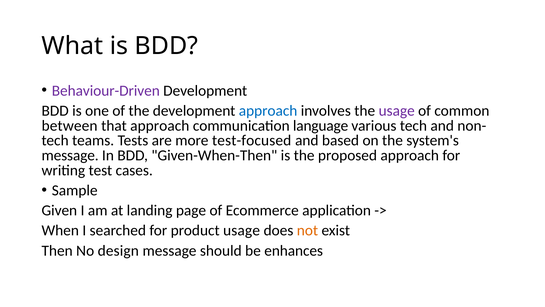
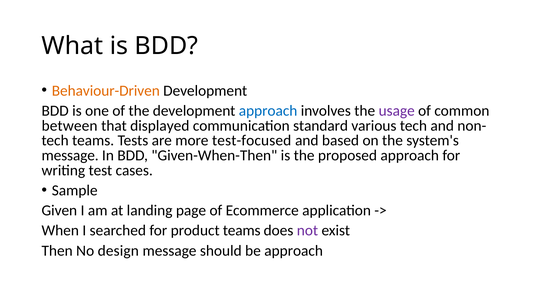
Behaviour-Driven colour: purple -> orange (106, 91)
that approach: approach -> displayed (160, 125)
language: language -> standard (321, 125)
product usage: usage -> teams (242, 230)
not colour: orange -> purple (307, 230)
be enhances: enhances -> approach (294, 250)
